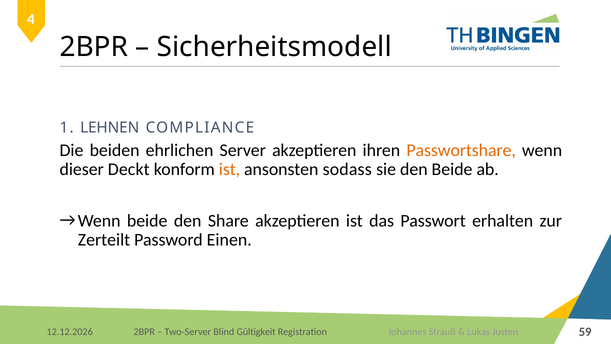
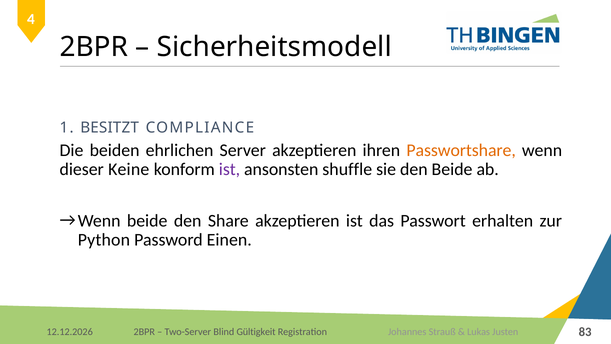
LEHNEN: LEHNEN -> BESITZT (110, 128)
Deckt: Deckt -> Keine (129, 169)
ist colour: orange -> purple (229, 169)
sodass: sodass -> shuffle (347, 169)
Zerteilt: Zerteilt -> Python (104, 240)
59: 59 -> 83 (585, 332)
